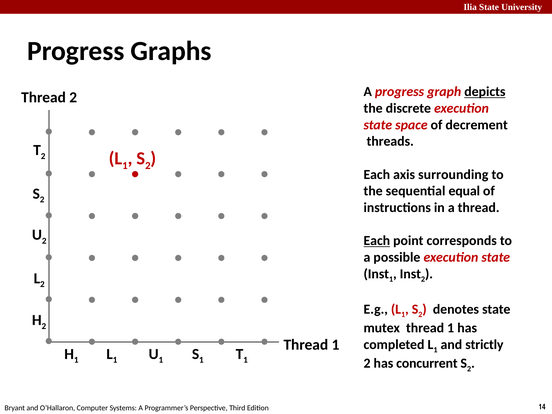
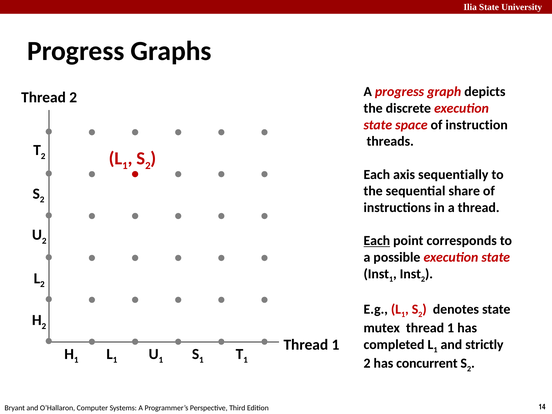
depicts underline: present -> none (485, 92)
decrement: decrement -> instruction (477, 125)
surrounding: surrounding -> sequentially (453, 174)
equal: equal -> share (464, 191)
